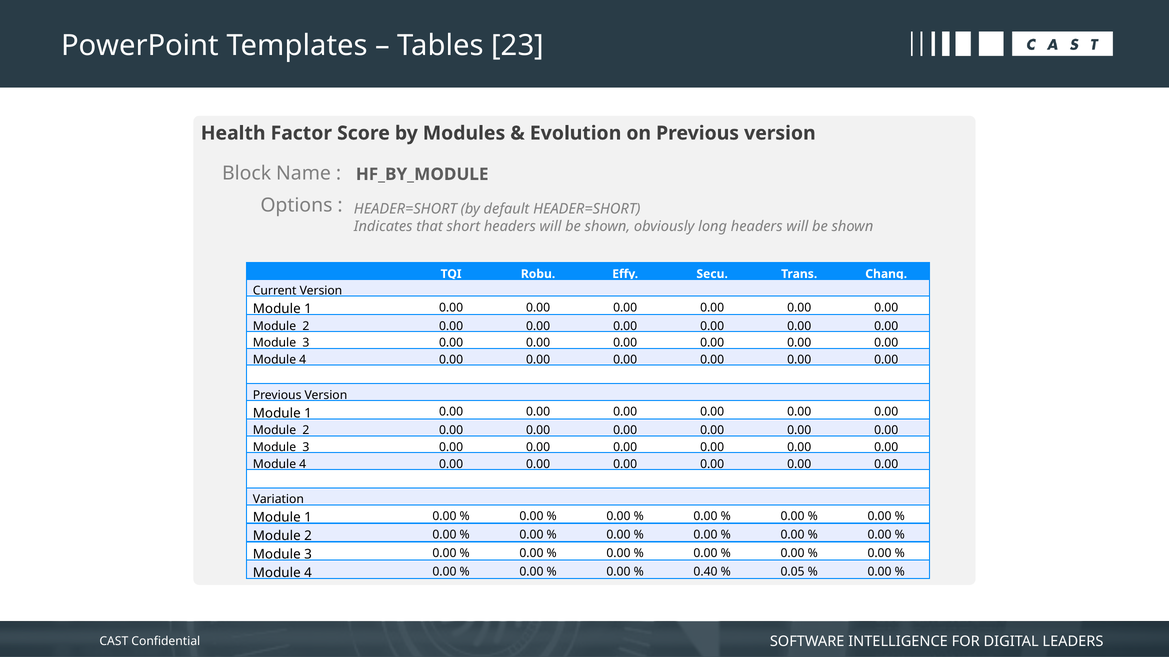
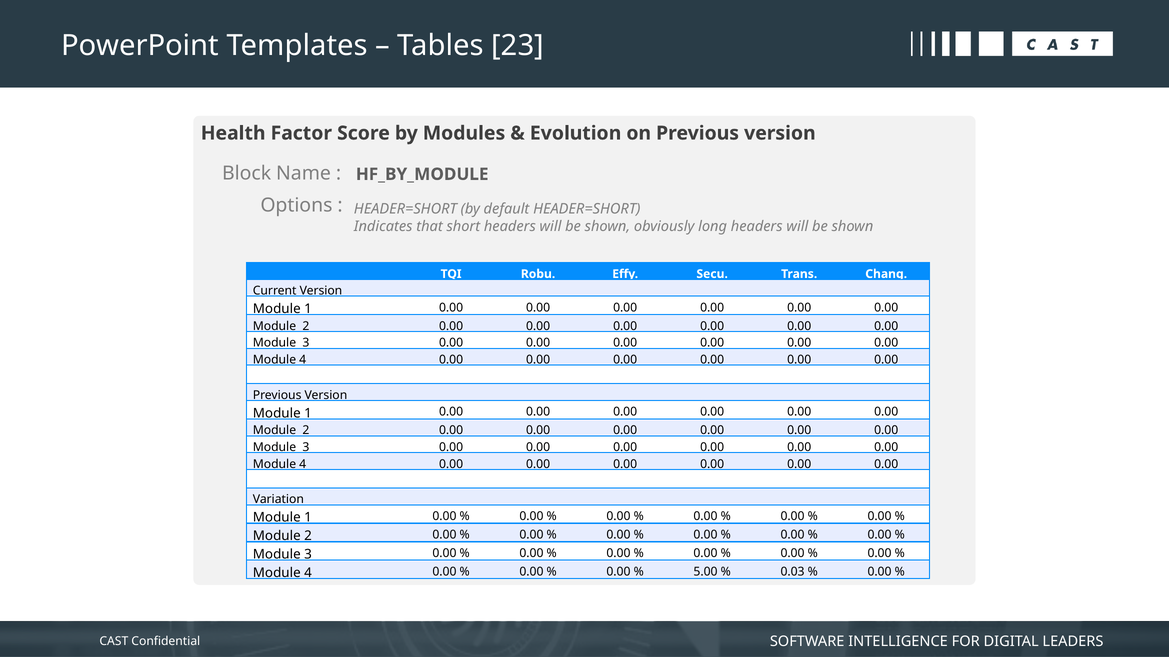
0.40: 0.40 -> 5.00 (706, 572)
0.05: 0.05 -> 0.03 (793, 572)
